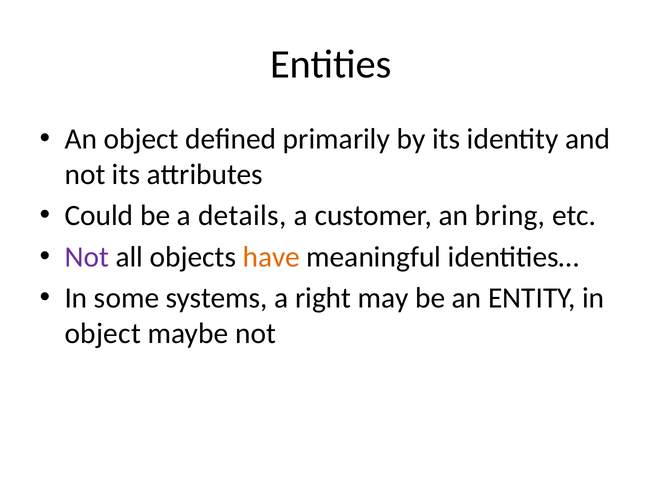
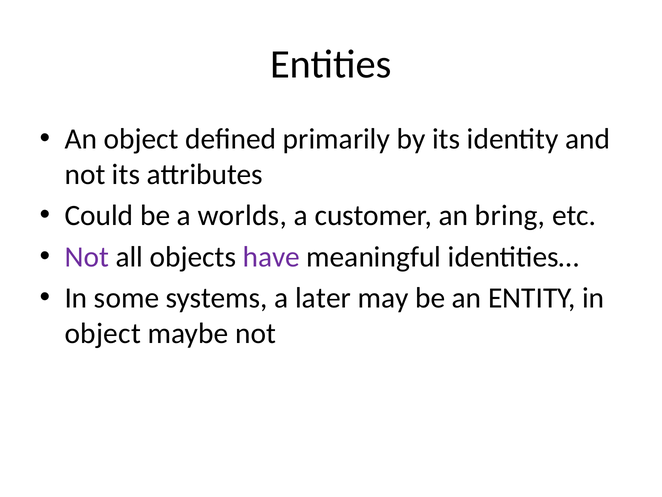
details: details -> worlds (242, 215)
have colour: orange -> purple (271, 257)
right: right -> later (323, 298)
